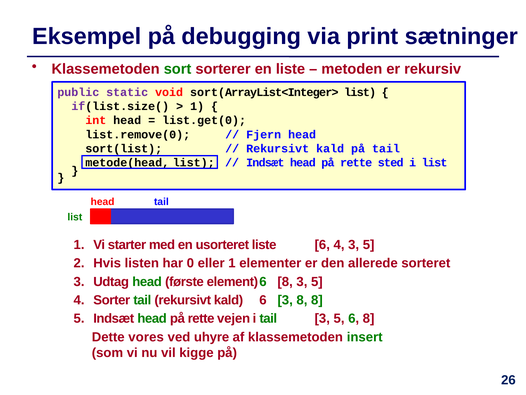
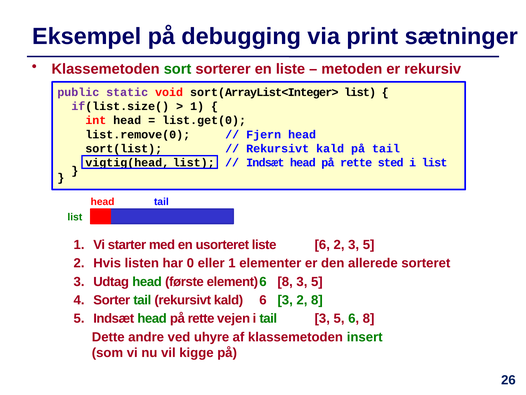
metode(head: metode(head -> vigtig(head (127, 162)
6 4: 4 -> 2 (339, 245)
3 8: 8 -> 2 (302, 300)
vores: vores -> andre (146, 337)
